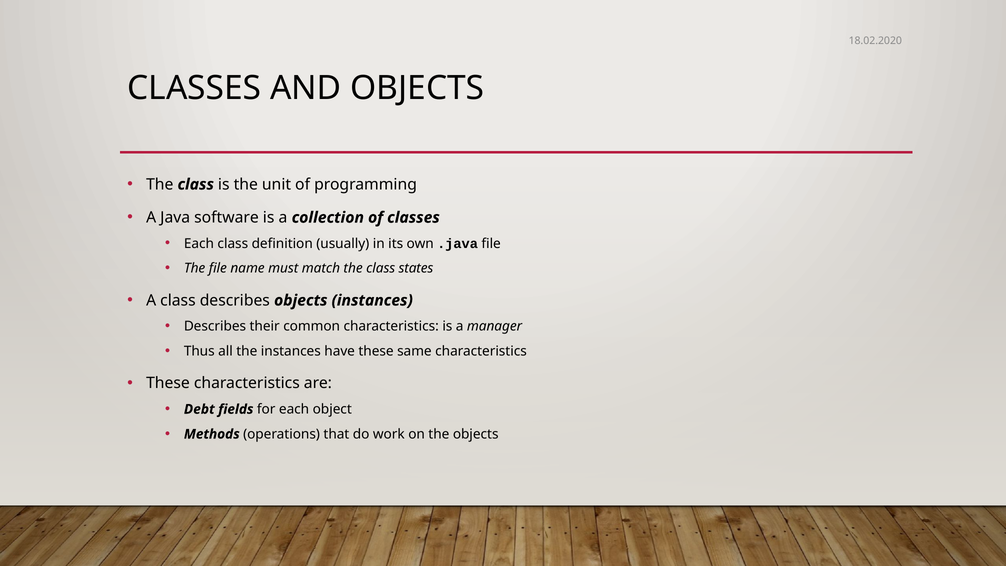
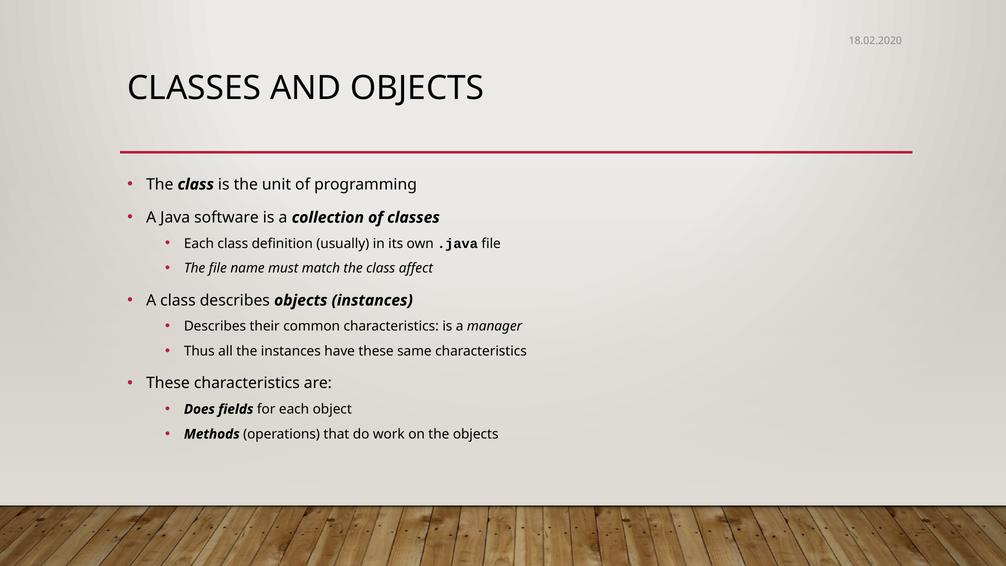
states: states -> affect (416, 268)
Debt: Debt -> Does (199, 409)
